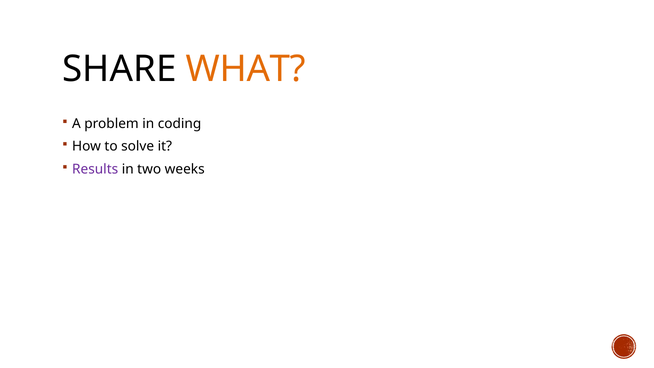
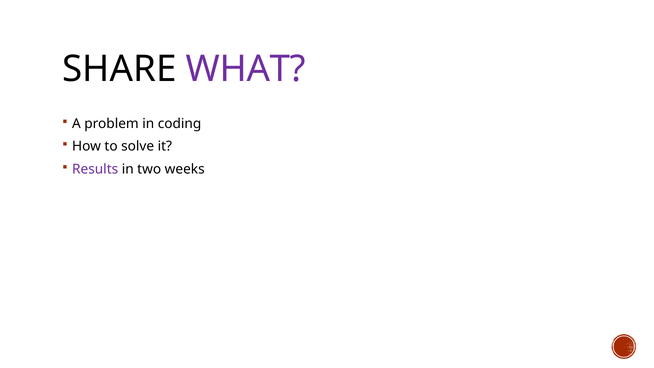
WHAT colour: orange -> purple (246, 69)
